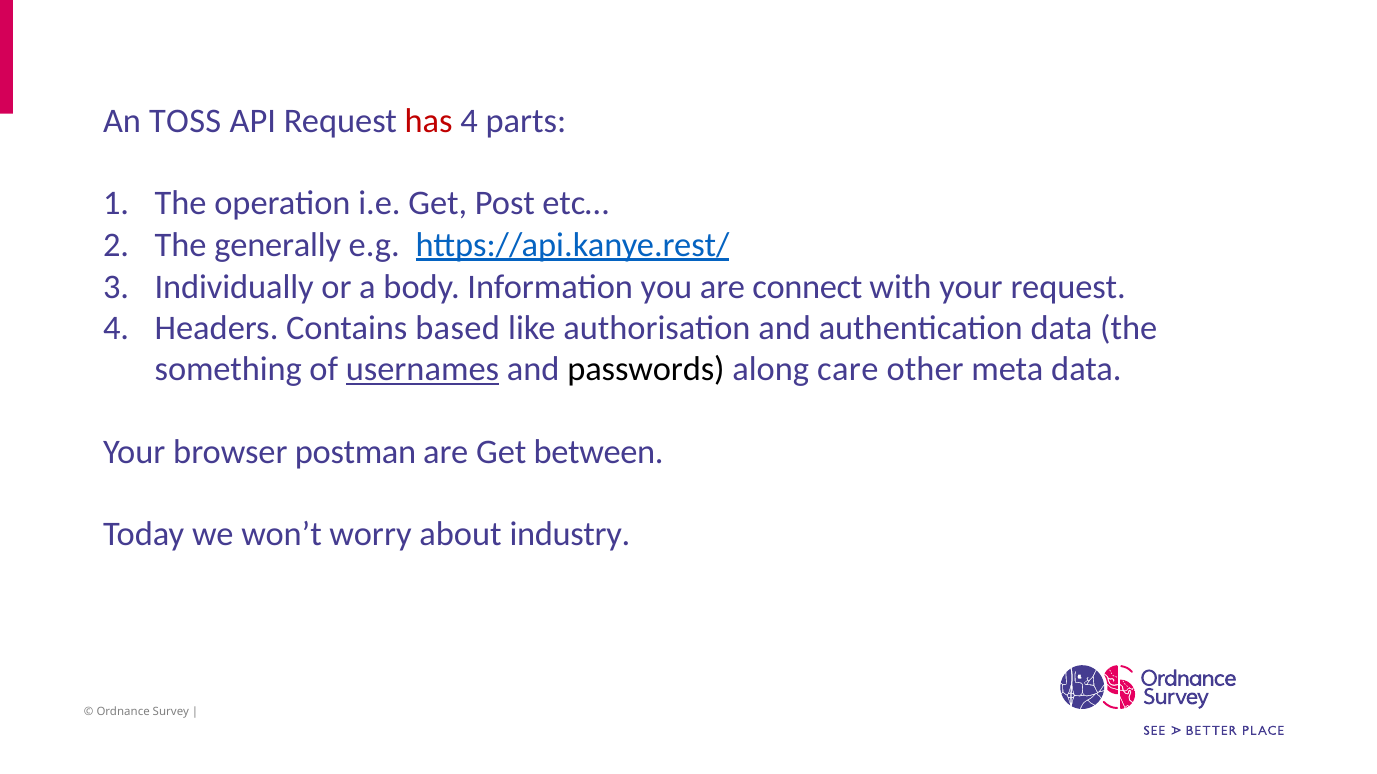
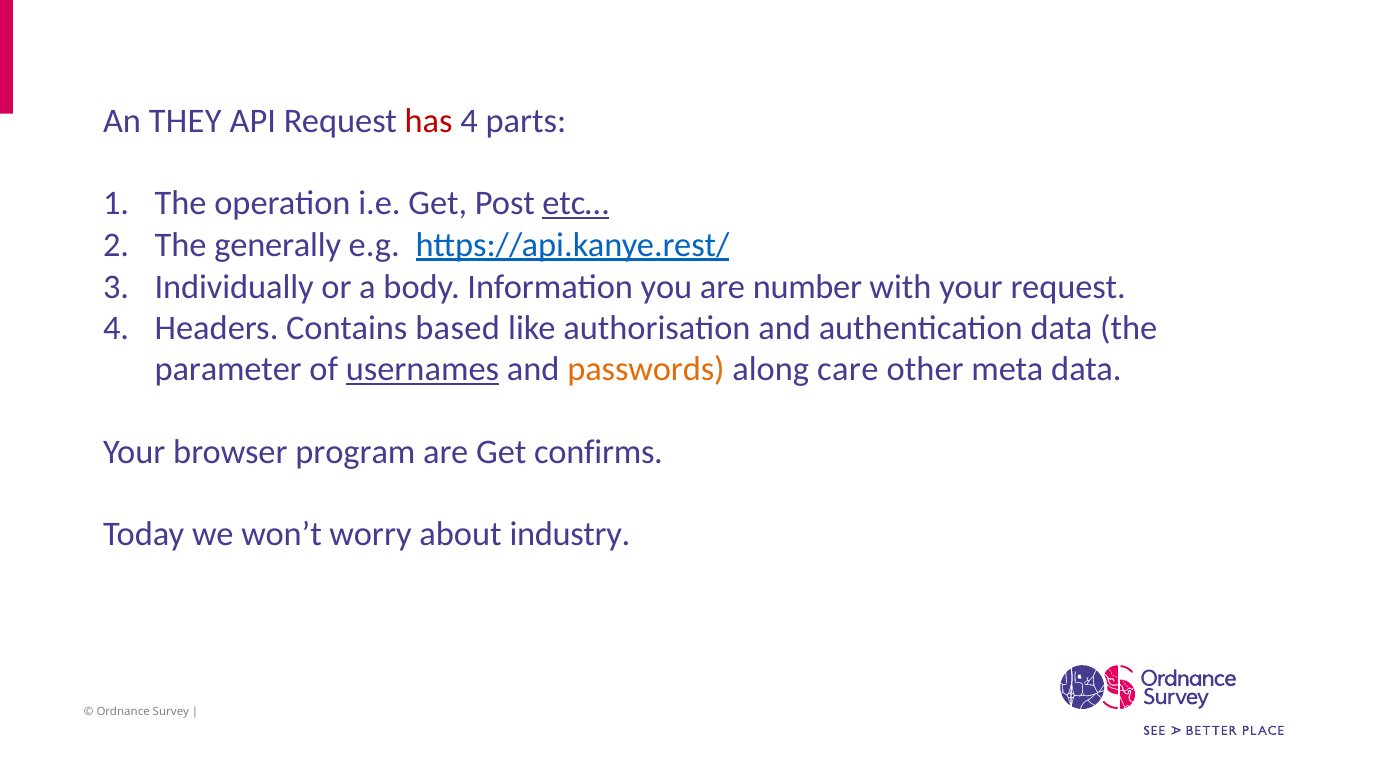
TOSS: TOSS -> THEY (185, 121)
etc… underline: none -> present (576, 204)
connect: connect -> number (807, 287)
something: something -> parameter (228, 370)
passwords colour: black -> orange (646, 370)
postman: postman -> program (355, 452)
between: between -> confirms (599, 452)
